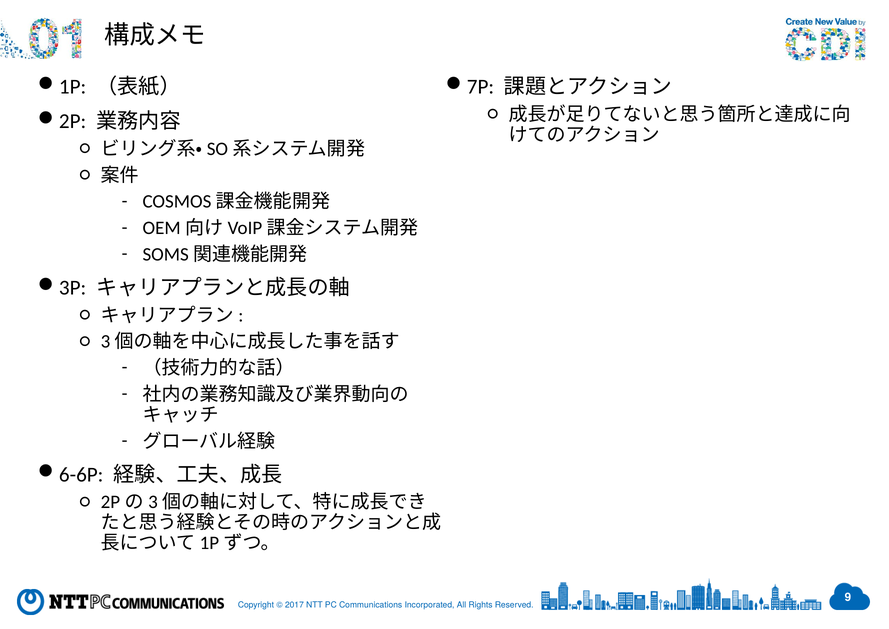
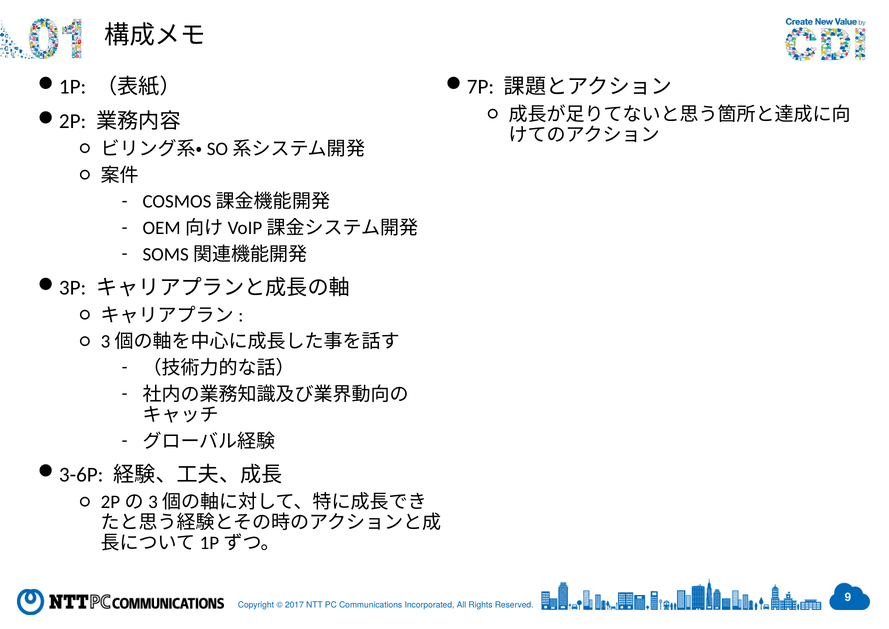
6-6P: 6-6P -> 3-6P (81, 474)
